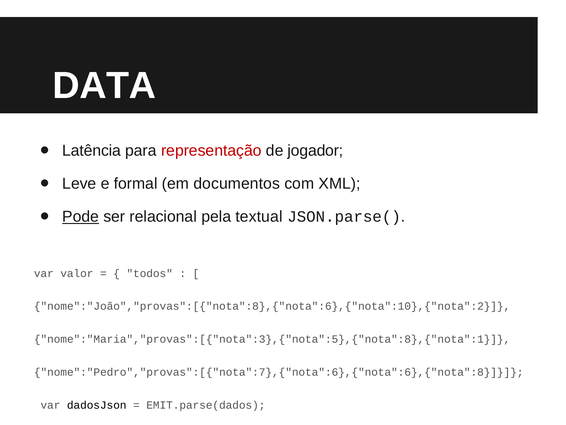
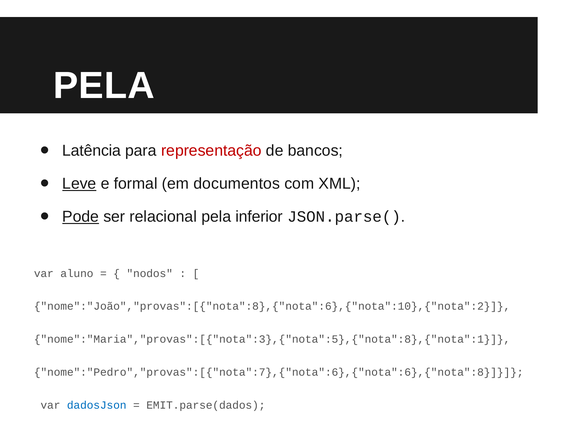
DATA: DATA -> PELA (104, 86)
jogador: jogador -> bancos (315, 150)
Leve underline: none -> present (79, 183)
textual: textual -> inferior (259, 217)
valor: valor -> aluno (77, 273)
todos: todos -> nodos (150, 273)
dadosJson colour: black -> blue (97, 405)
